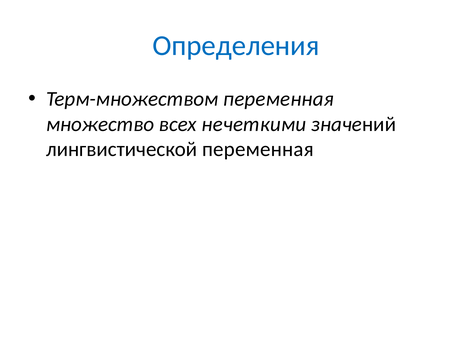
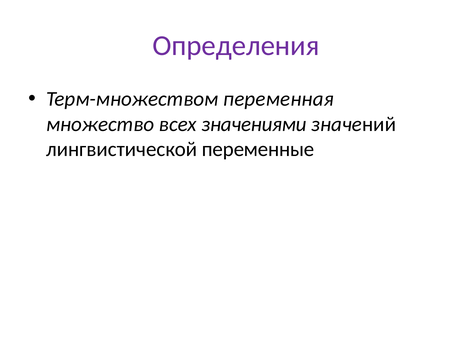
Определения colour: blue -> purple (236, 46)
нечеткими: нечеткими -> значениями (254, 124)
лингвистической переменная: переменная -> переменные (258, 149)
